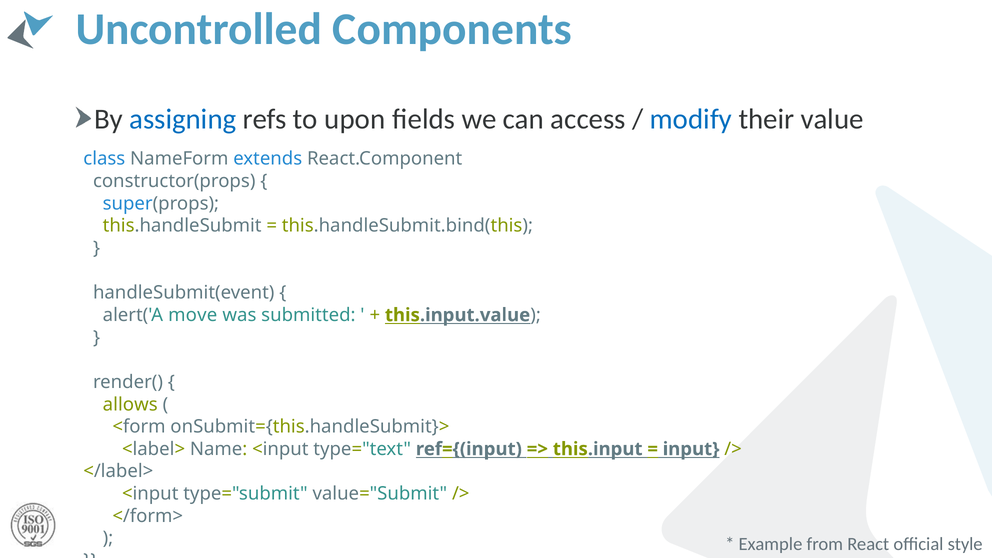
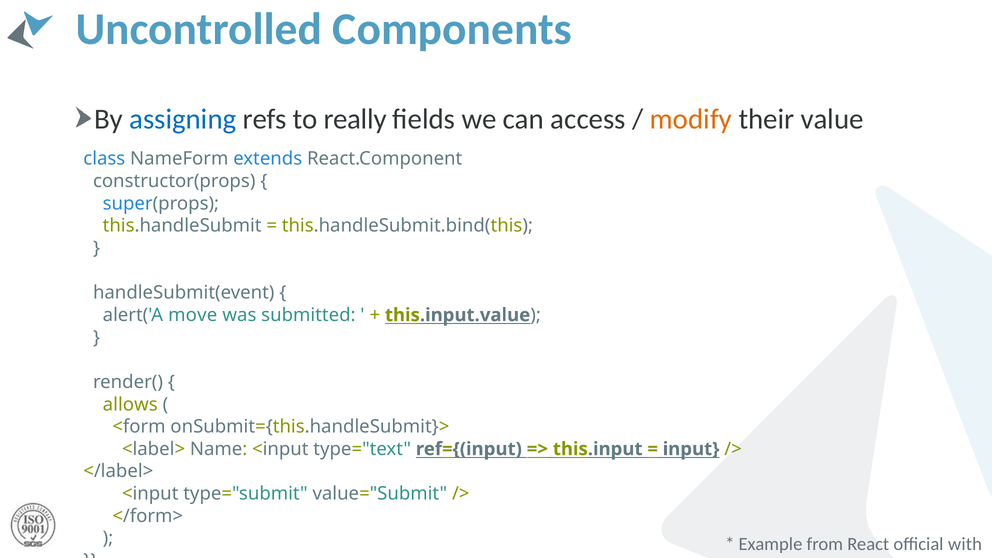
upon: upon -> really (355, 119)
modify colour: blue -> orange (691, 119)
style: style -> with (965, 544)
